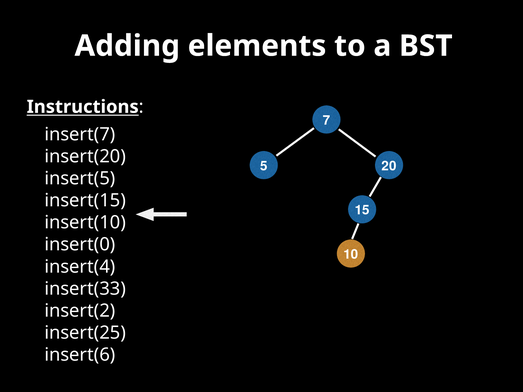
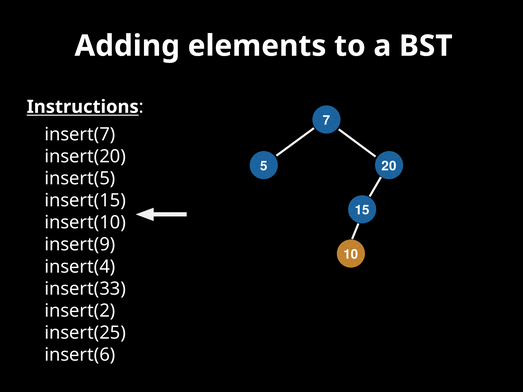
insert(0: insert(0 -> insert(9 (80, 245)
